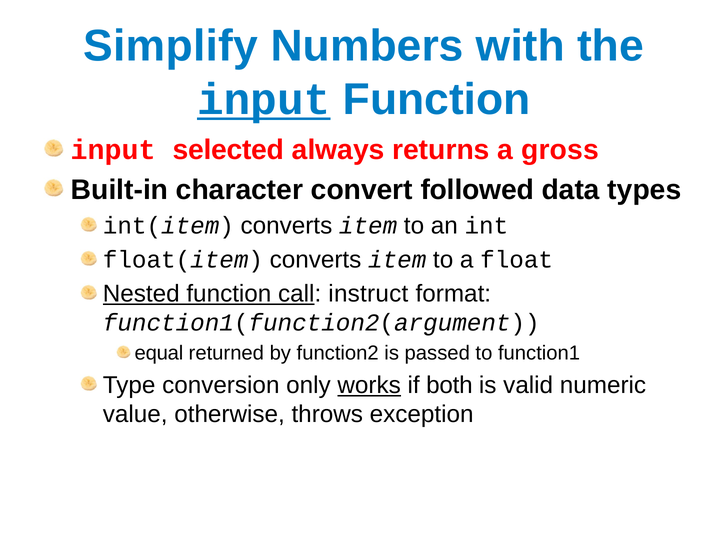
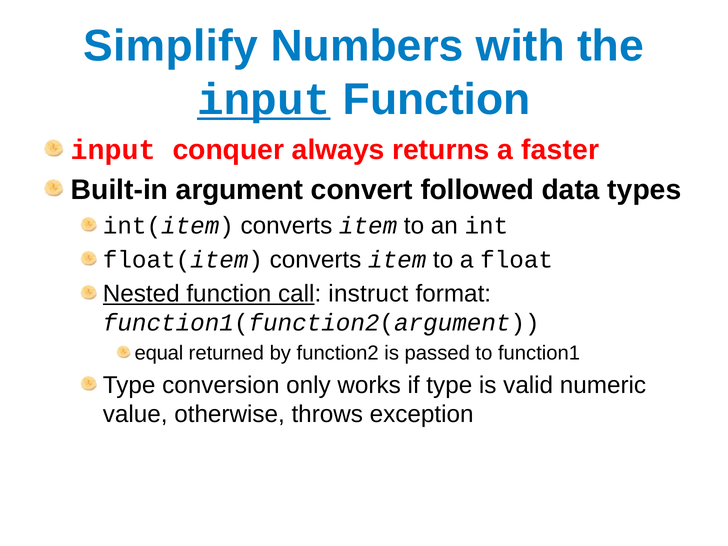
selected: selected -> conquer (228, 150)
gross: gross -> faster (560, 150)
character: character -> argument (240, 190)
works underline: present -> none (369, 385)
if both: both -> type (449, 385)
